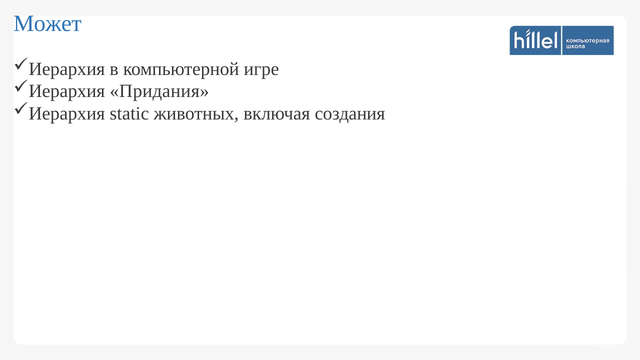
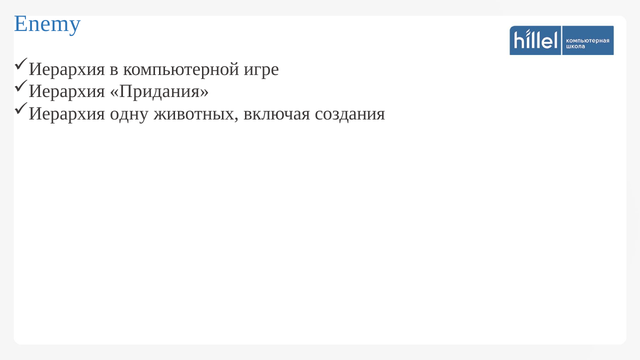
Может: Может -> Enemy (47, 24)
static: static -> одну (129, 114)
